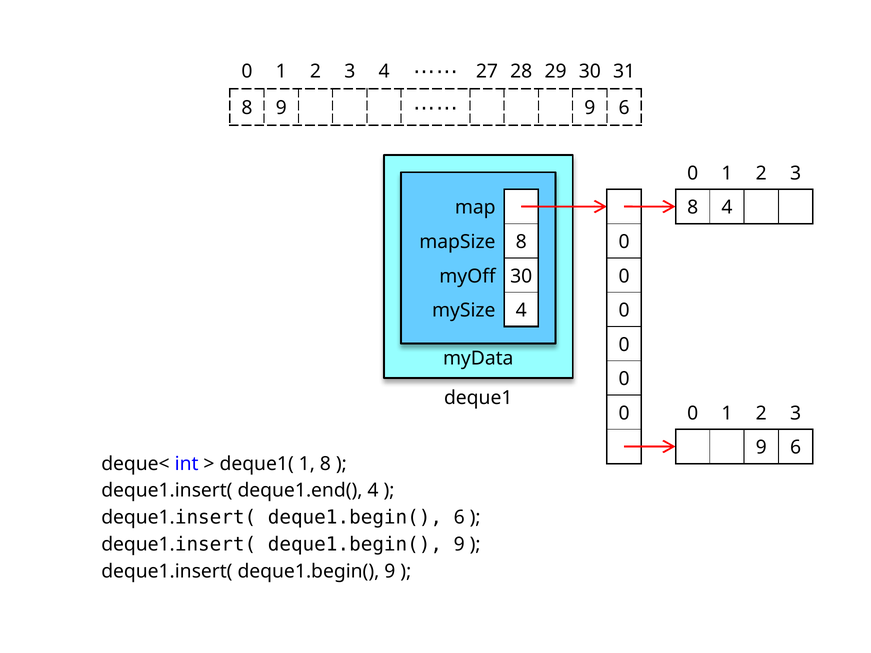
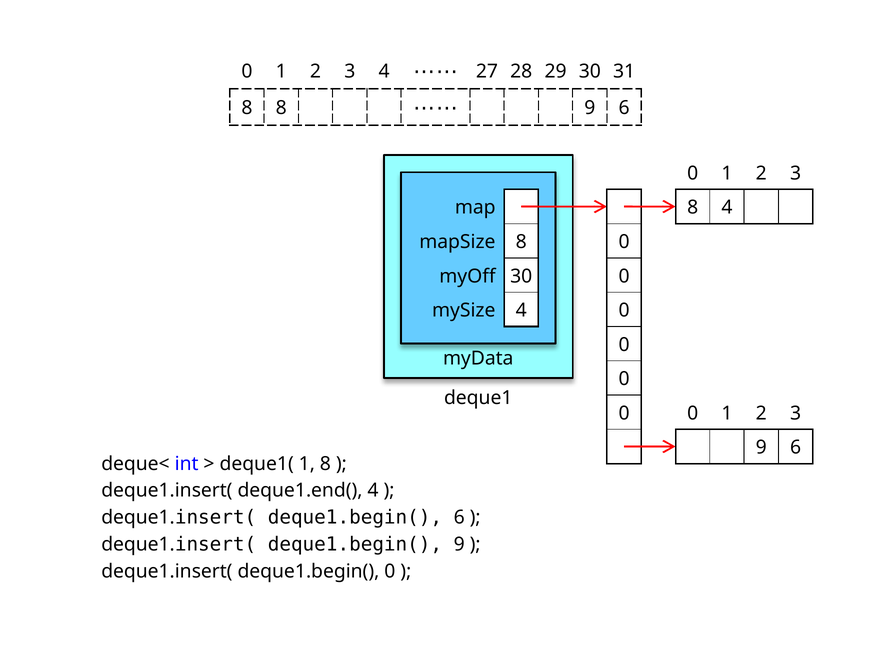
8 9: 9 -> 8 (281, 108)
deque1.insert( deque1.begin( 9: 9 -> 0 (390, 571)
